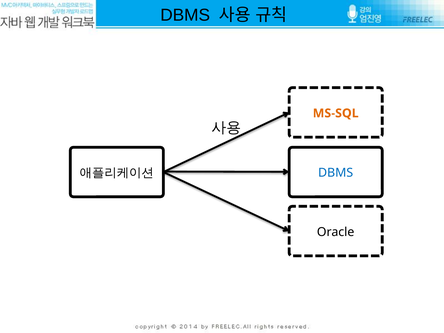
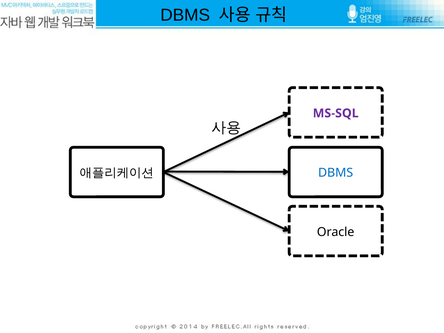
MS-SQL colour: orange -> purple (336, 113)
